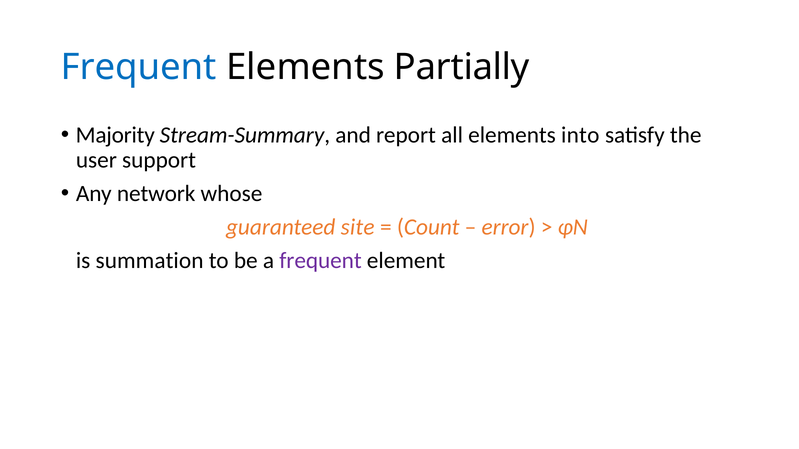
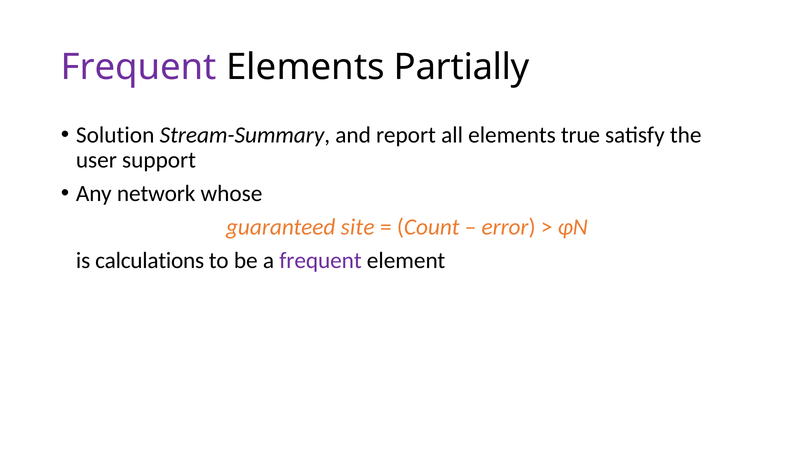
Frequent colour: blue -> purple (139, 67)
Majority: Majority -> Solution (115, 135)
into: into -> true (580, 135)
summation: summation -> calculations (150, 261)
